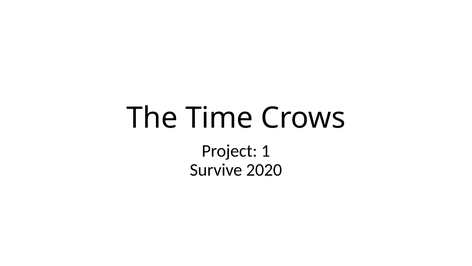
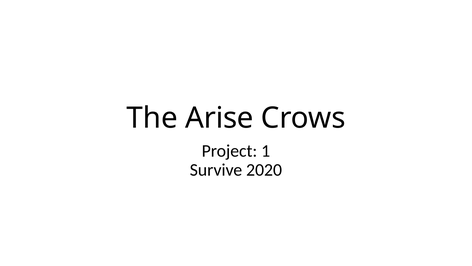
Time: Time -> Arise (219, 118)
